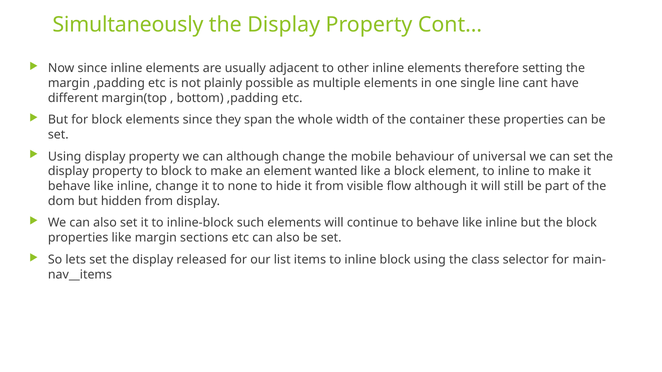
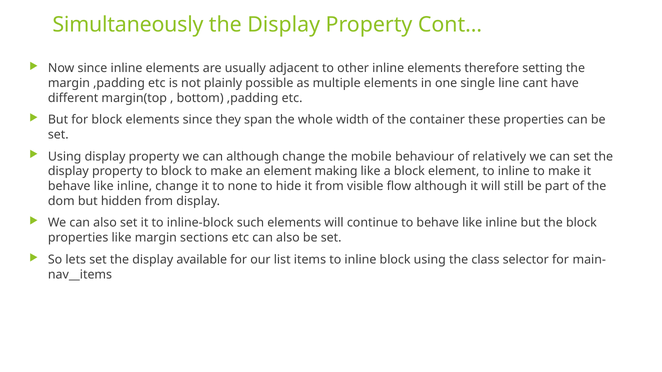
universal: universal -> relatively (499, 157)
wanted: wanted -> making (336, 172)
released: released -> available (202, 260)
